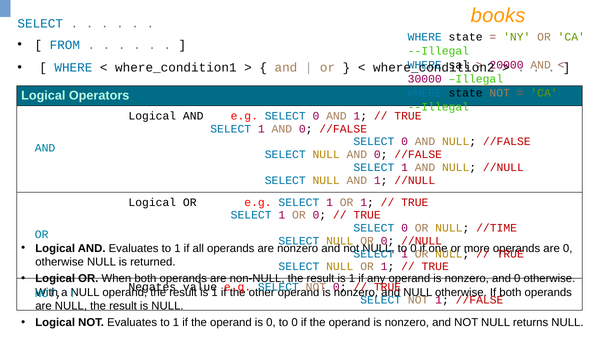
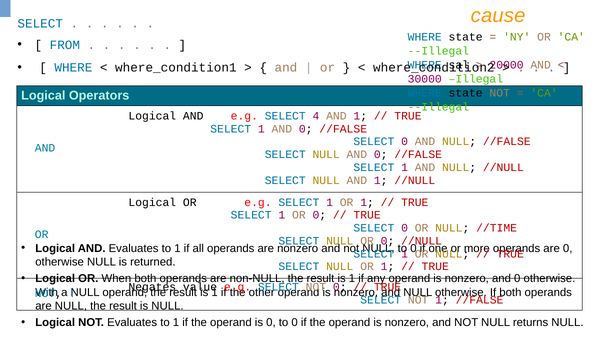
books: books -> cause (498, 16)
e.g SELECT 0: 0 -> 4 (316, 116)
